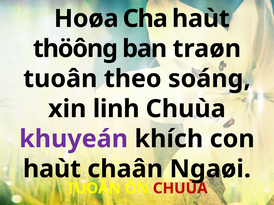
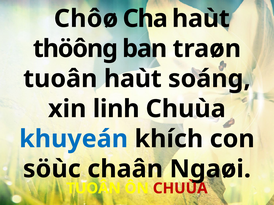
Hoøa: Hoøa -> Chôø (86, 19)
tuoân theo: theo -> haùt (133, 79)
khuyeán colour: purple -> blue (74, 139)
haùt: haùt -> söùc (52, 169)
